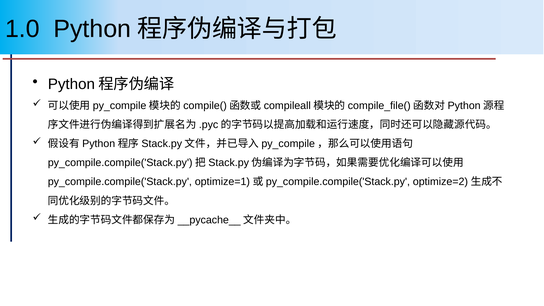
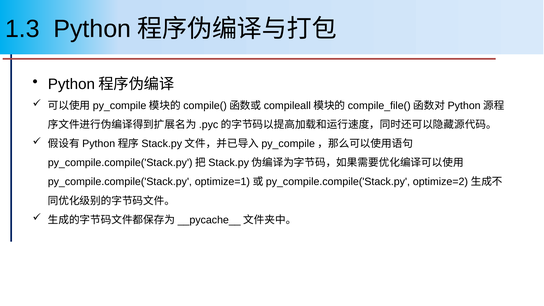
1.0: 1.0 -> 1.3 (22, 29)
